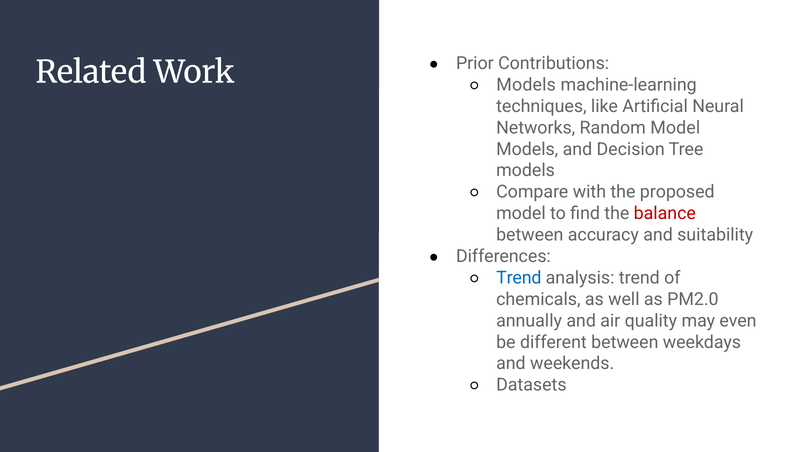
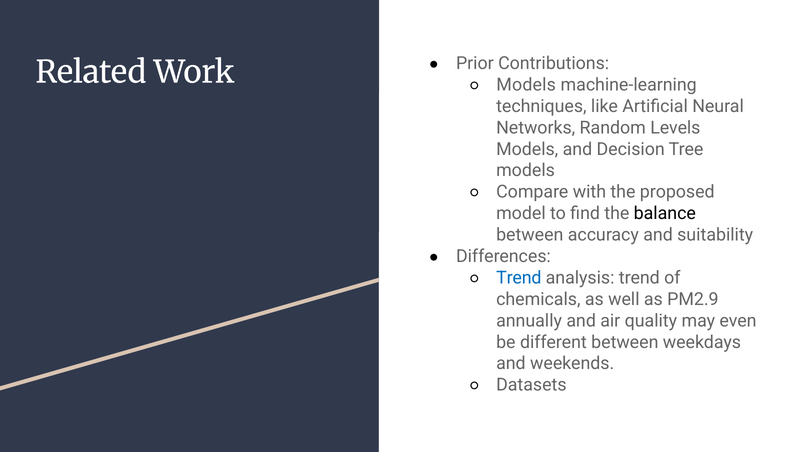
Random Model: Model -> Levels (675, 128)
balance colour: red -> black (665, 213)
PM2.0: PM2.0 -> PM2.9 (693, 299)
